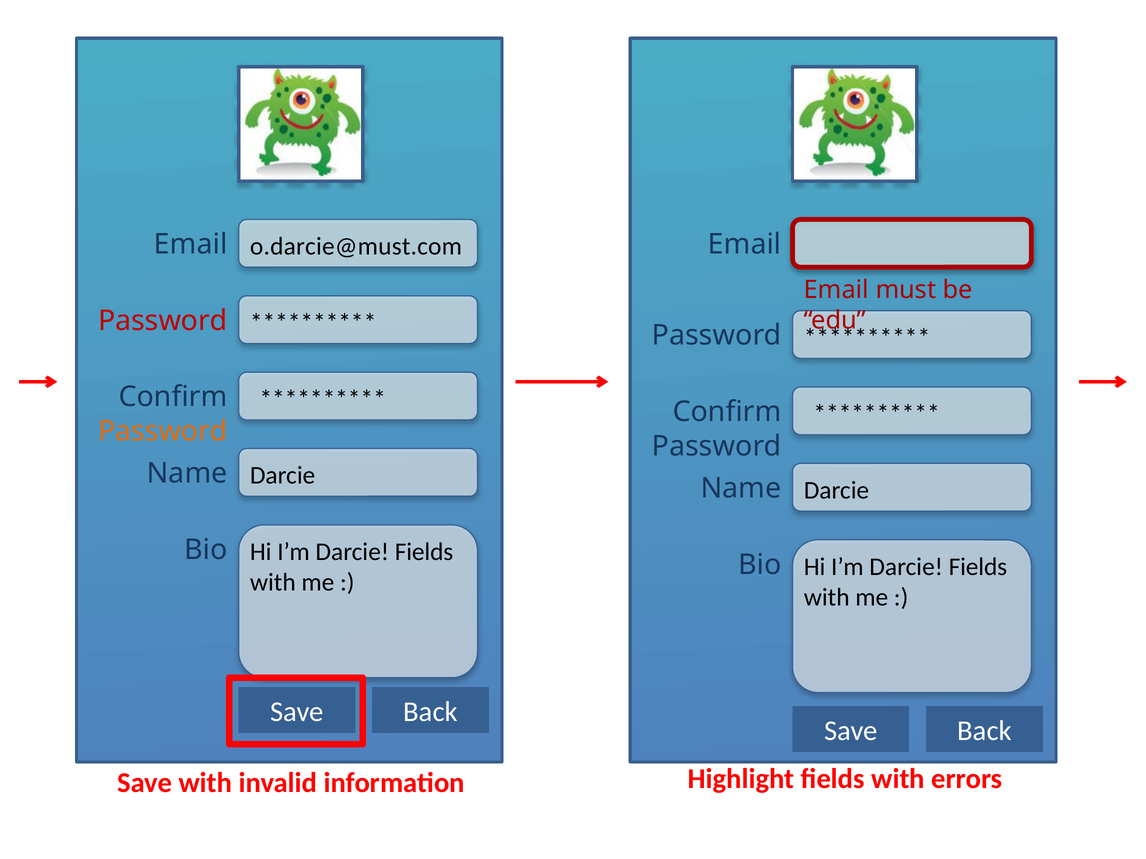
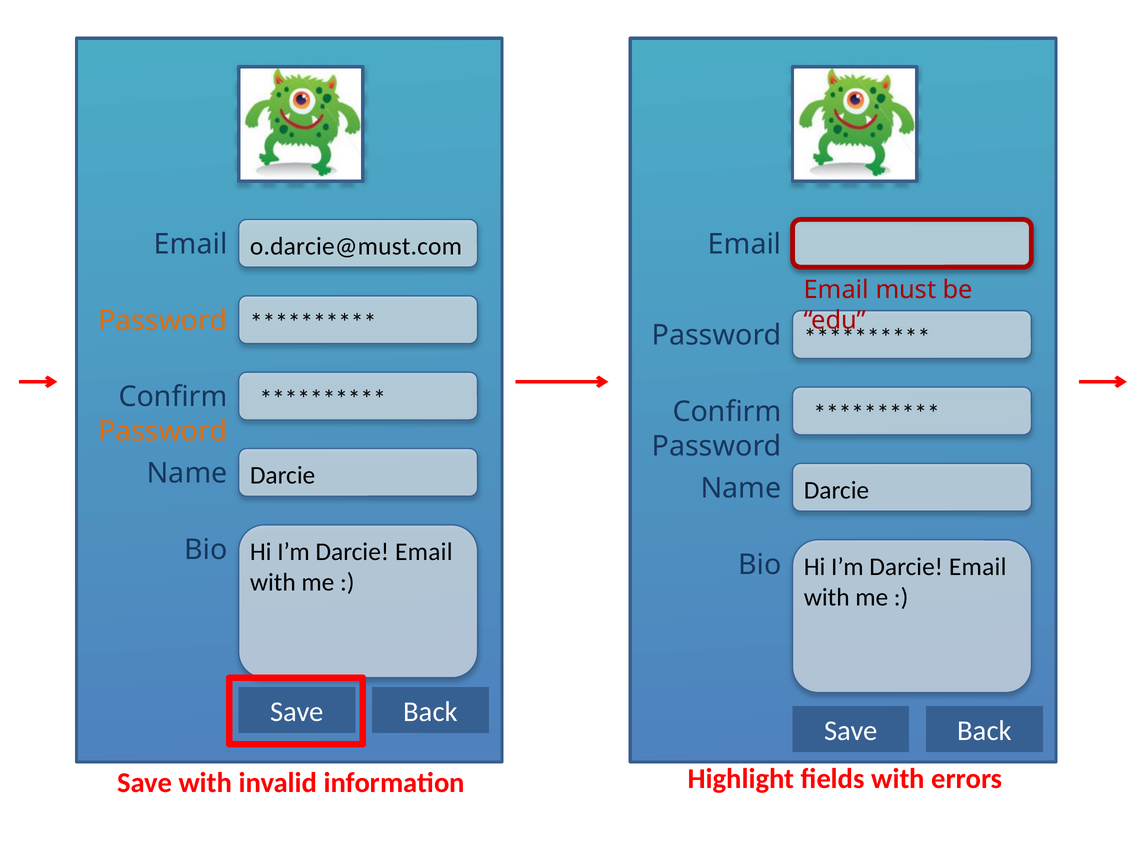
Password colour: red -> orange (163, 321)
Fields: Fields -> Email (424, 552)
Fields: Fields -> Email (978, 567)
